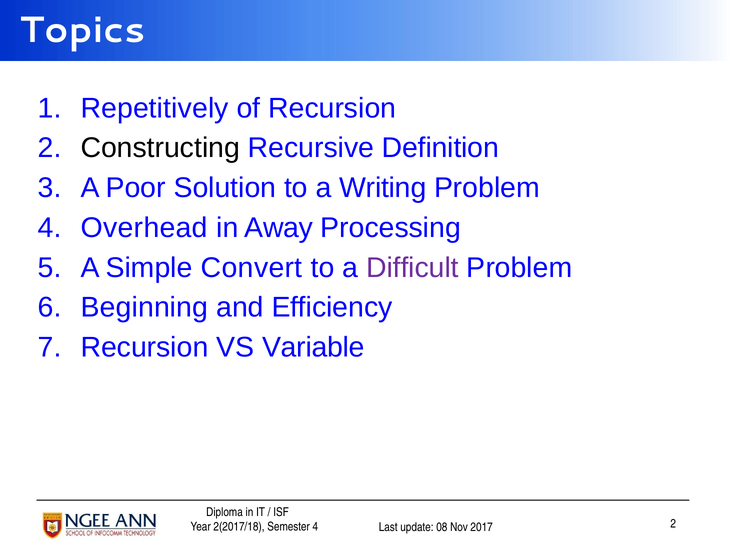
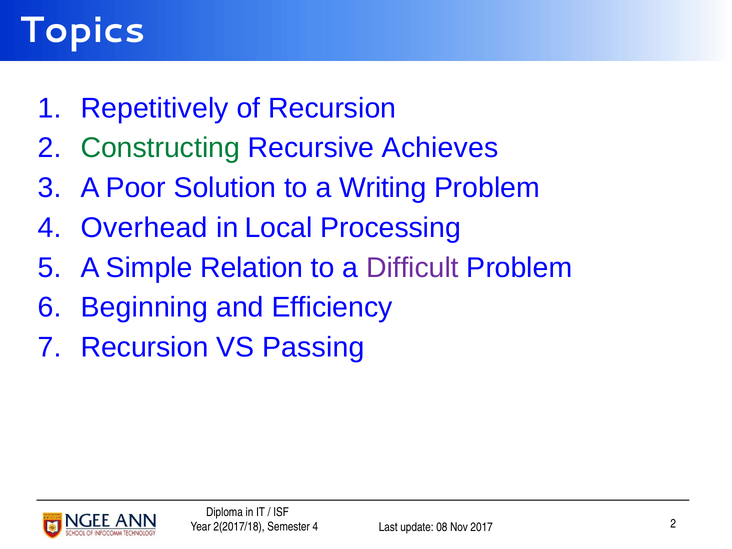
Constructing colour: black -> green (160, 148)
Definition: Definition -> Achieves (440, 148)
Away: Away -> Local (279, 228)
Convert: Convert -> Relation (252, 268)
Variable: Variable -> Passing (313, 347)
